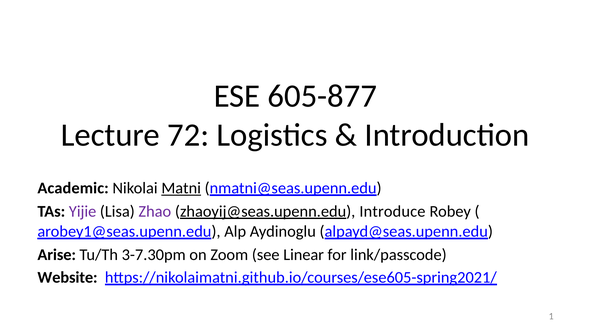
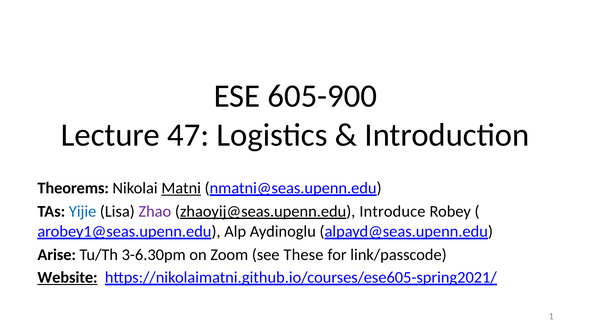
605-877: 605-877 -> 605-900 (322, 96)
72: 72 -> 47 (188, 135)
Academic: Academic -> Theorems (73, 188)
Yijie colour: purple -> blue (83, 212)
3-7.30pm: 3-7.30pm -> 3-6.30pm (154, 255)
Linear: Linear -> These (303, 255)
Website underline: none -> present (68, 278)
